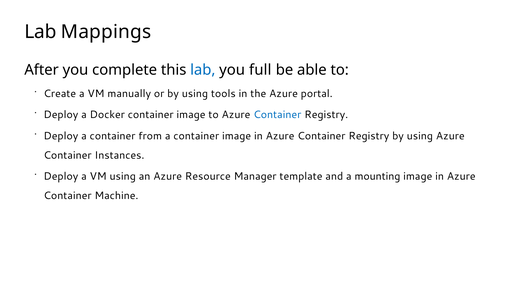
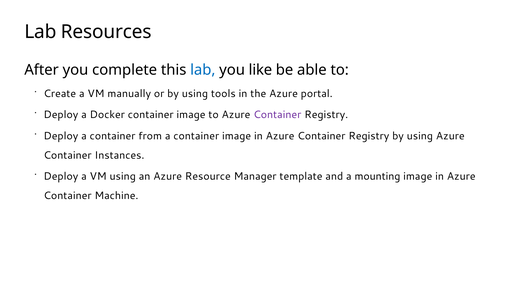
Mappings: Mappings -> Resources (106, 32)
full: full -> like (260, 70)
Container colour: blue -> purple (277, 115)
